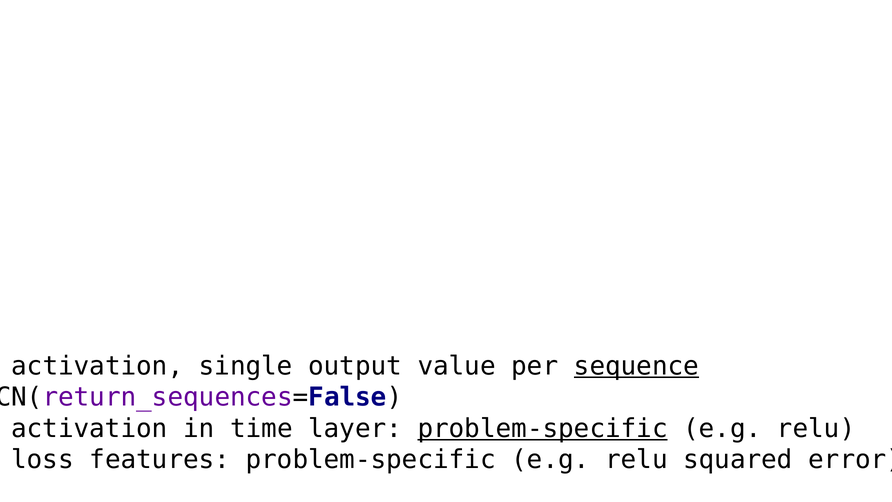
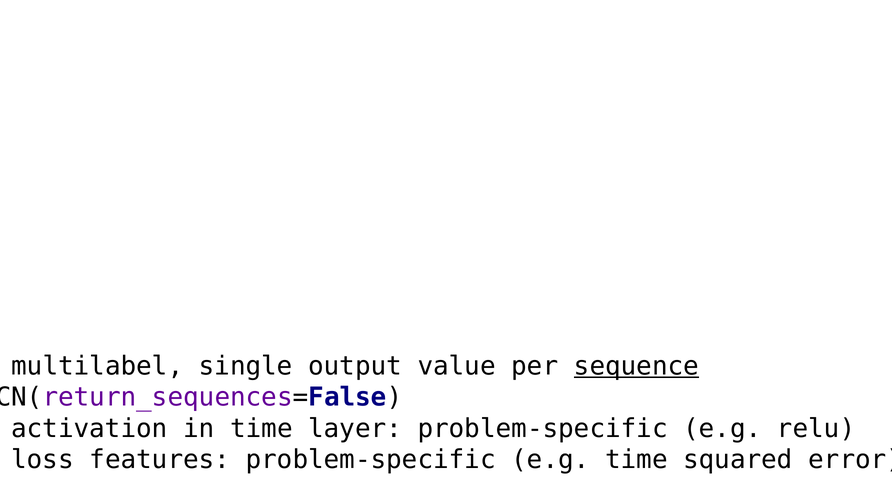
activation: activation -> multilabel (97, 366)
problem-specific underline: present -> none (543, 428)
relu: relu -> time (636, 460)
